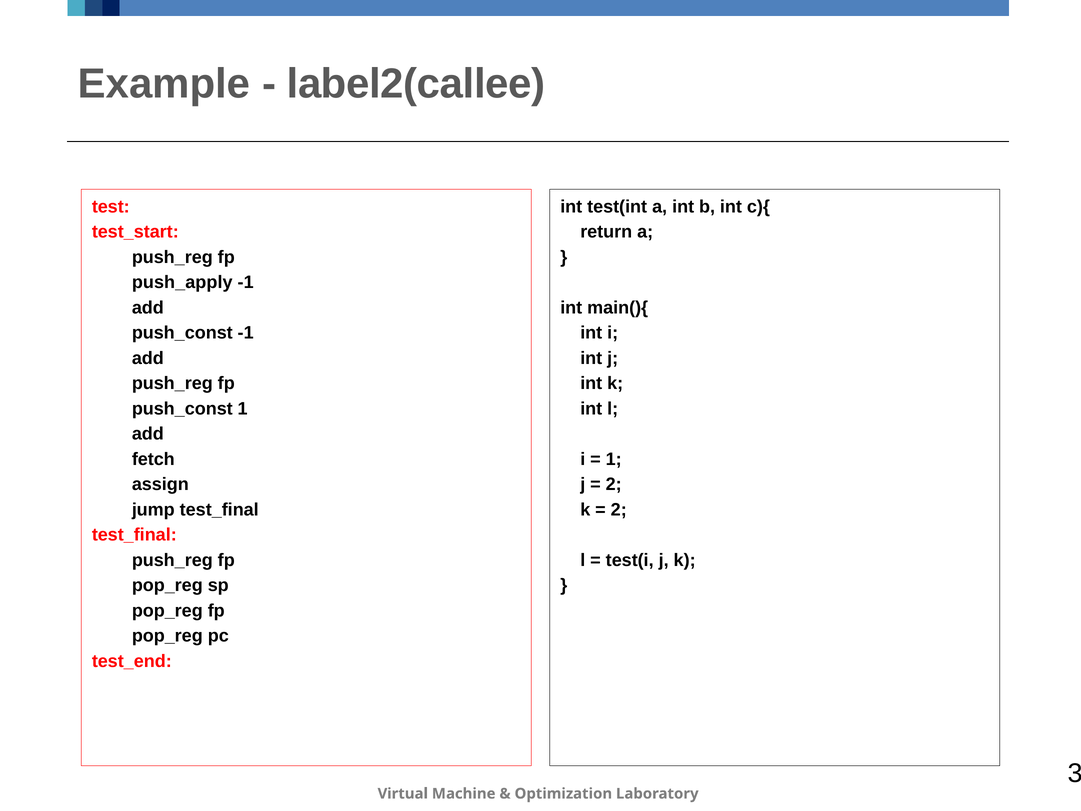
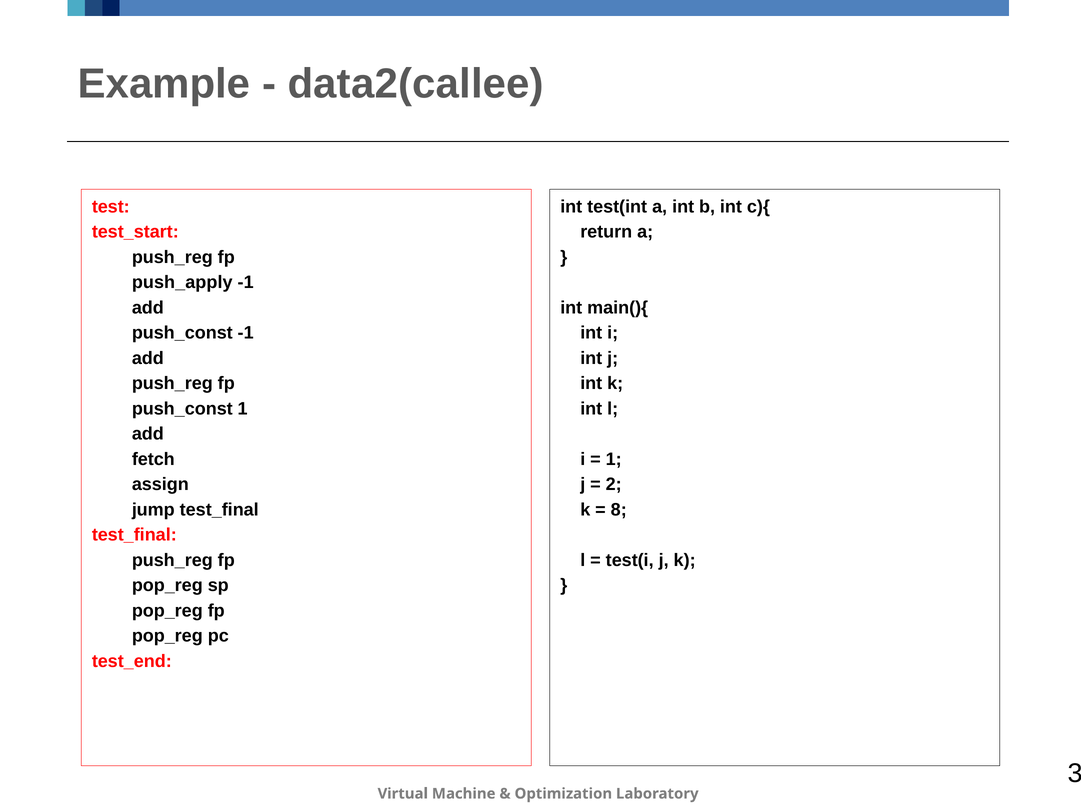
label2(callee: label2(callee -> data2(callee (416, 84)
2: 2 -> 8 (619, 509)
